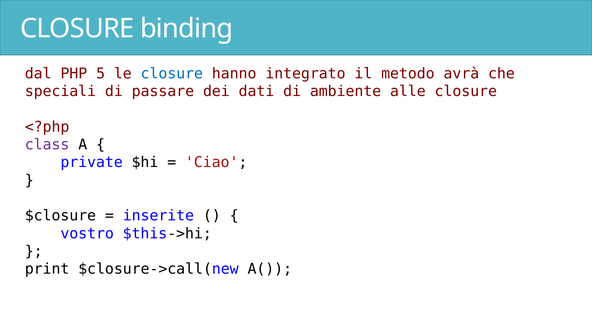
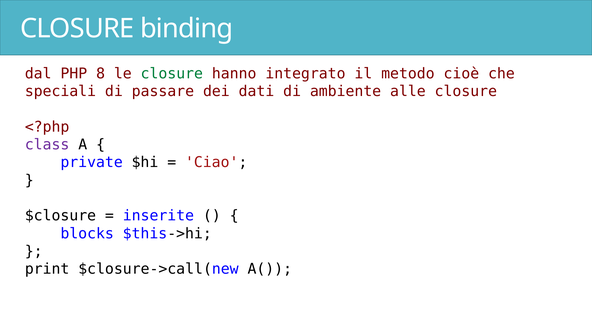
5: 5 -> 8 (101, 74)
closure colour: blue -> green (172, 74)
avrà: avrà -> cioè (461, 74)
vostro: vostro -> blocks (87, 233)
